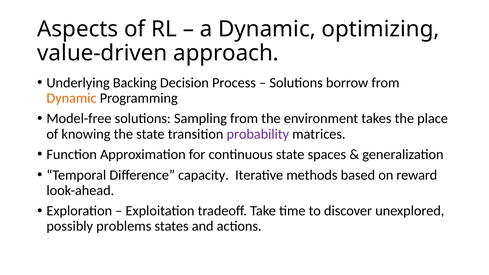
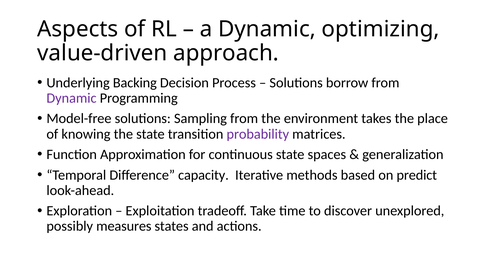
Dynamic colour: orange -> purple (72, 98)
reward: reward -> predict (417, 175)
problems: problems -> measures (124, 226)
